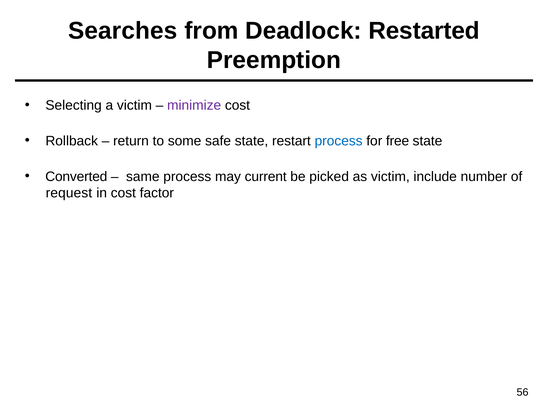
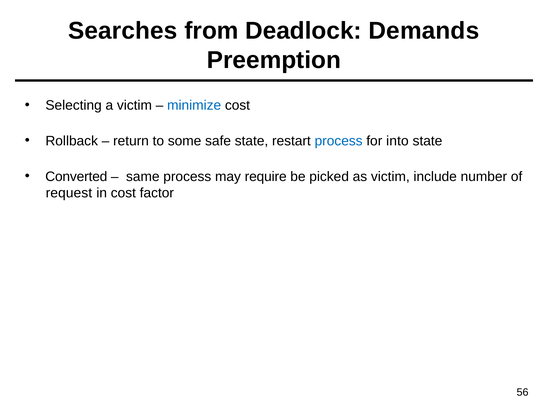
Restarted: Restarted -> Demands (424, 31)
minimize colour: purple -> blue (194, 105)
free: free -> into (397, 141)
current: current -> require (266, 176)
